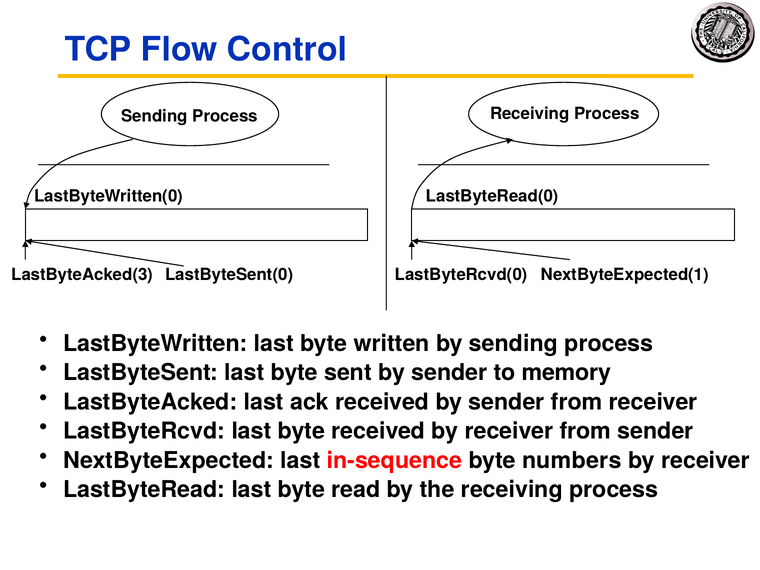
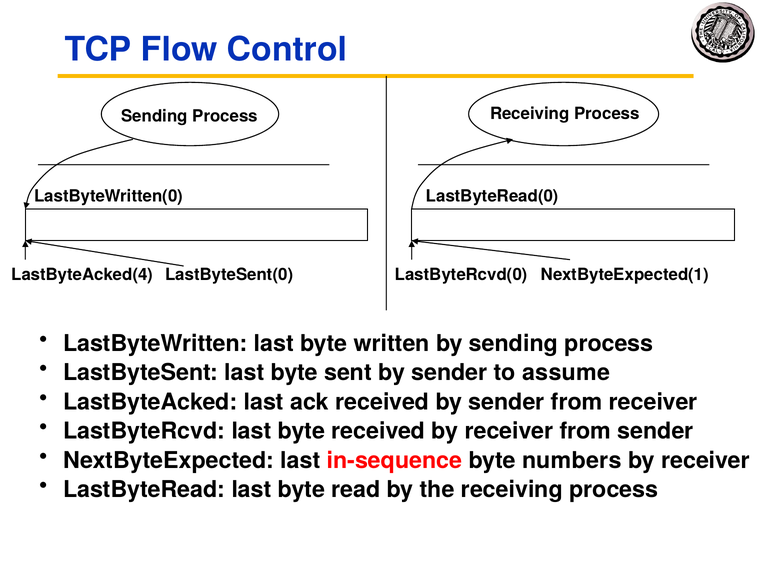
LastByteAcked(3: LastByteAcked(3 -> LastByteAcked(4 (82, 275)
memory: memory -> assume (566, 373)
